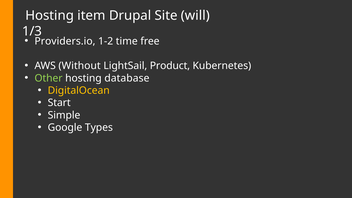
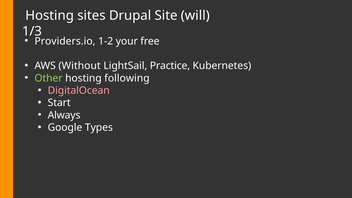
item: item -> sites (92, 15)
time: time -> your (127, 41)
Product: Product -> Practice (170, 66)
database: database -> following (127, 78)
DigitalOcean colour: yellow -> pink (79, 90)
Simple: Simple -> Always (64, 115)
